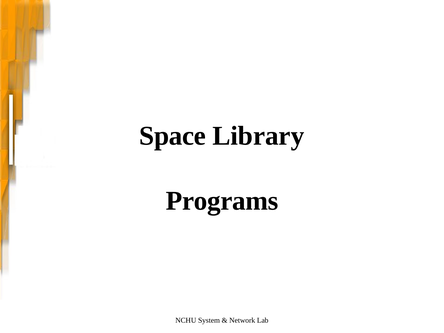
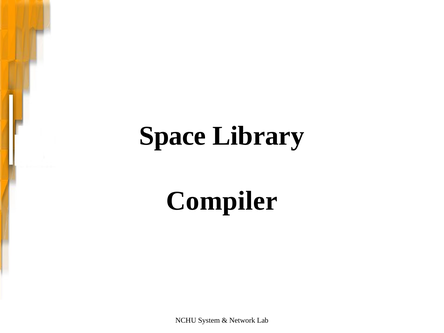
Programs: Programs -> Compiler (222, 201)
